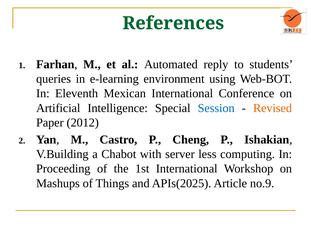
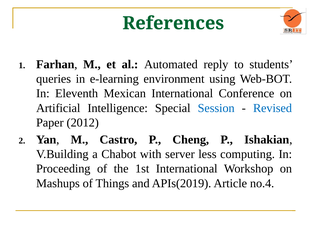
Revised colour: orange -> blue (273, 108)
APIs(2025: APIs(2025 -> APIs(2019 (182, 183)
no.9: no.9 -> no.4 (262, 183)
